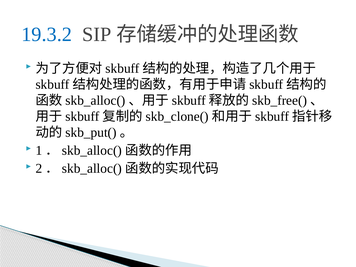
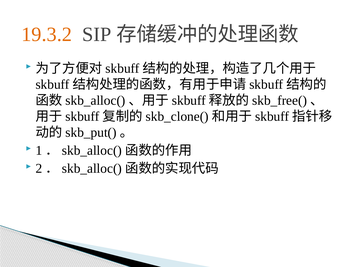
19.3.2 colour: blue -> orange (47, 34)
